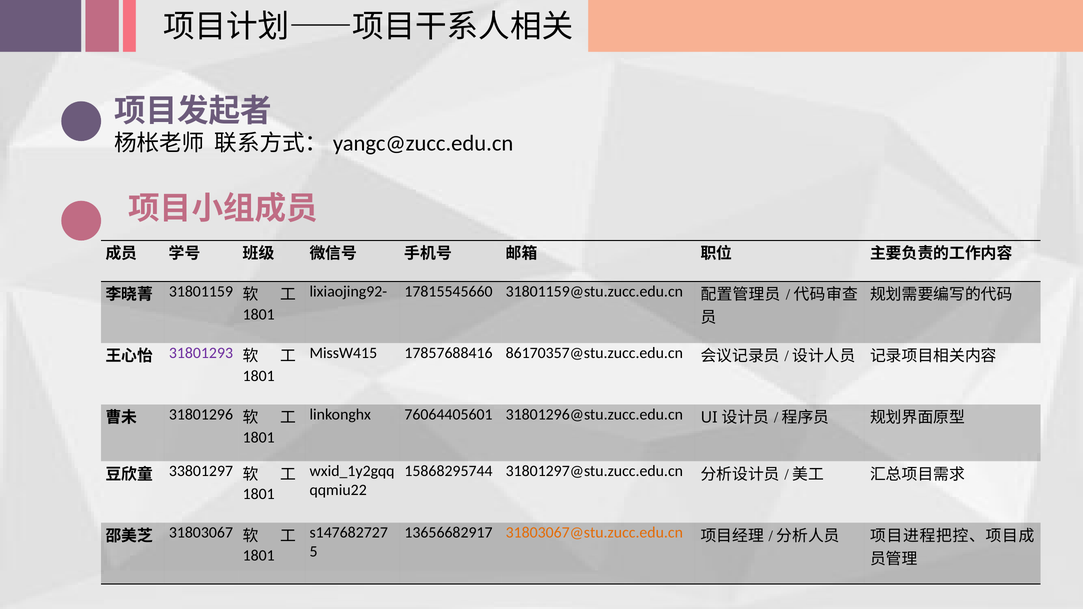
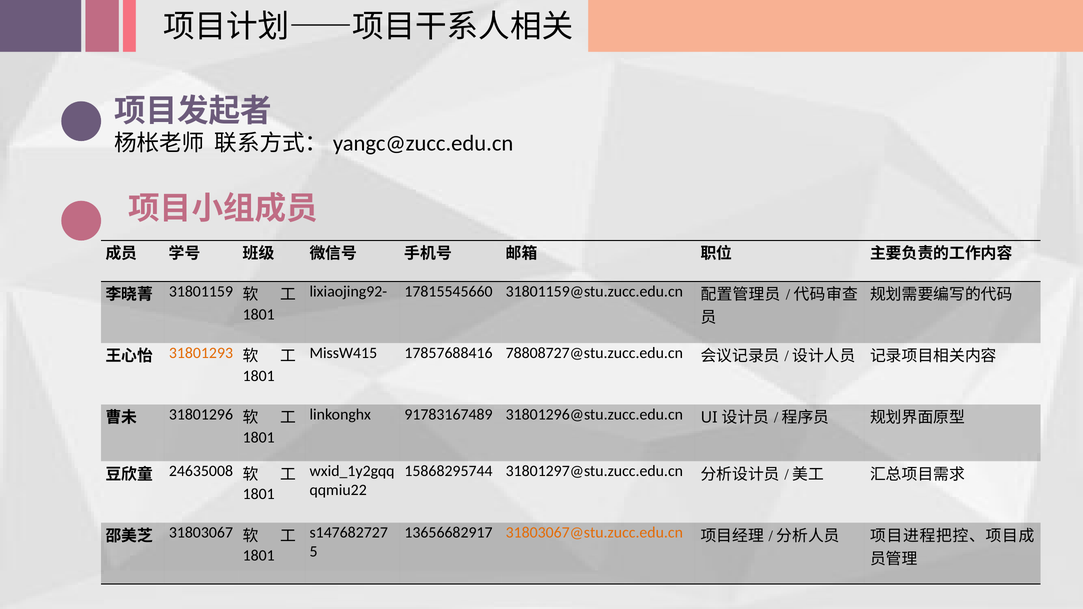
86170357@stu.zucc.edu.cn: 86170357@stu.zucc.edu.cn -> 78808727@stu.zucc.edu.cn (594, 353)
31801293 colour: purple -> orange (201, 353)
76064405601: 76064405601 -> 91783167489 (448, 414)
33801297: 33801297 -> 24635008 (201, 471)
